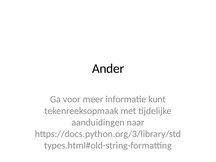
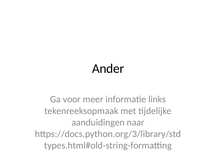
kunt: kunt -> links (157, 99)
